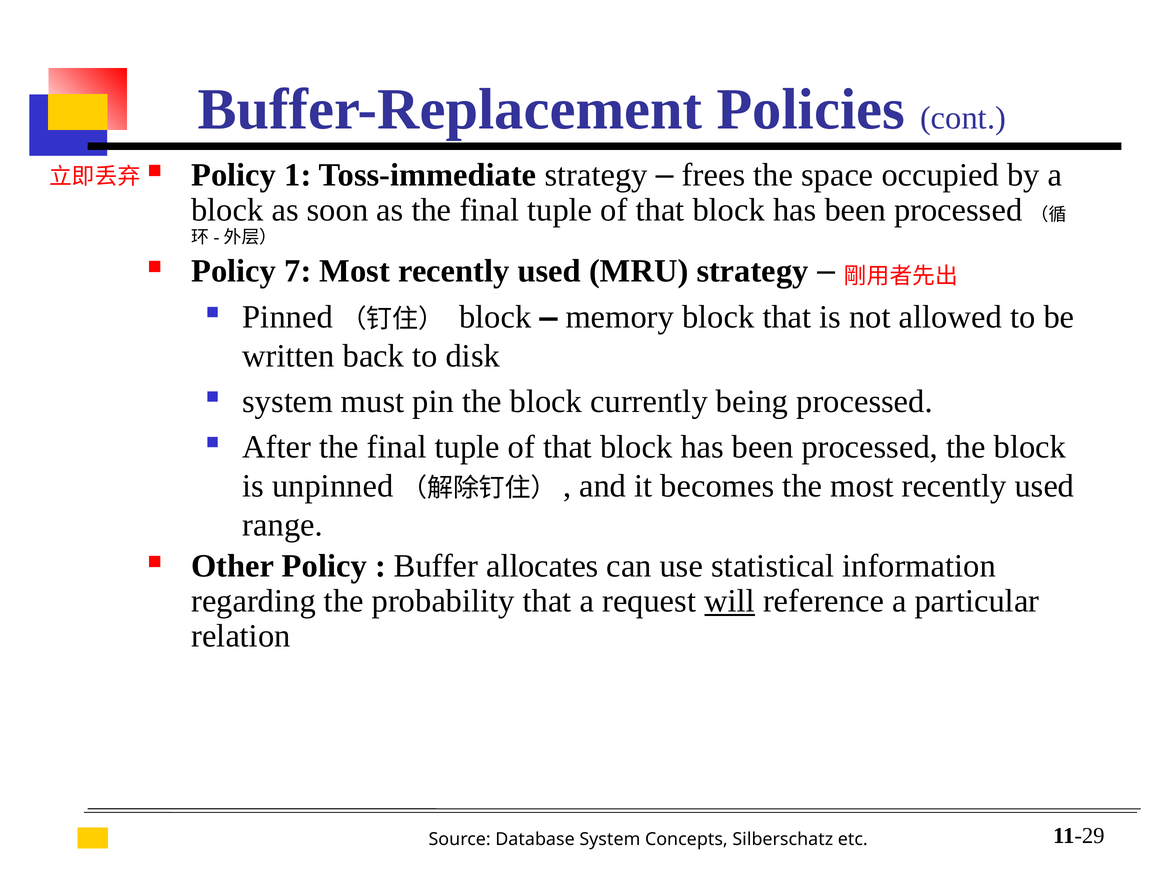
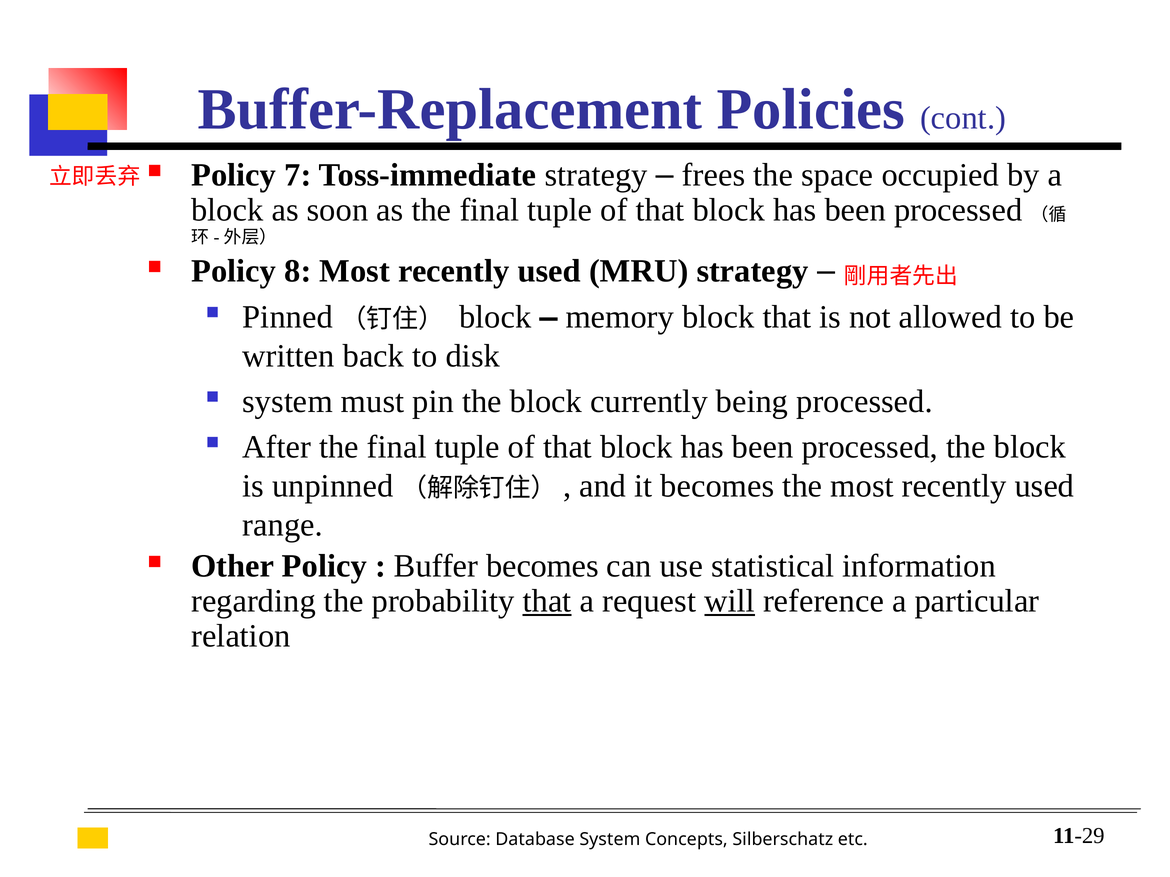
1: 1 -> 7 (298, 175)
7: 7 -> 8 (298, 271)
Buffer allocates: allocates -> becomes (543, 566)
that underline: none -> present (547, 601)
